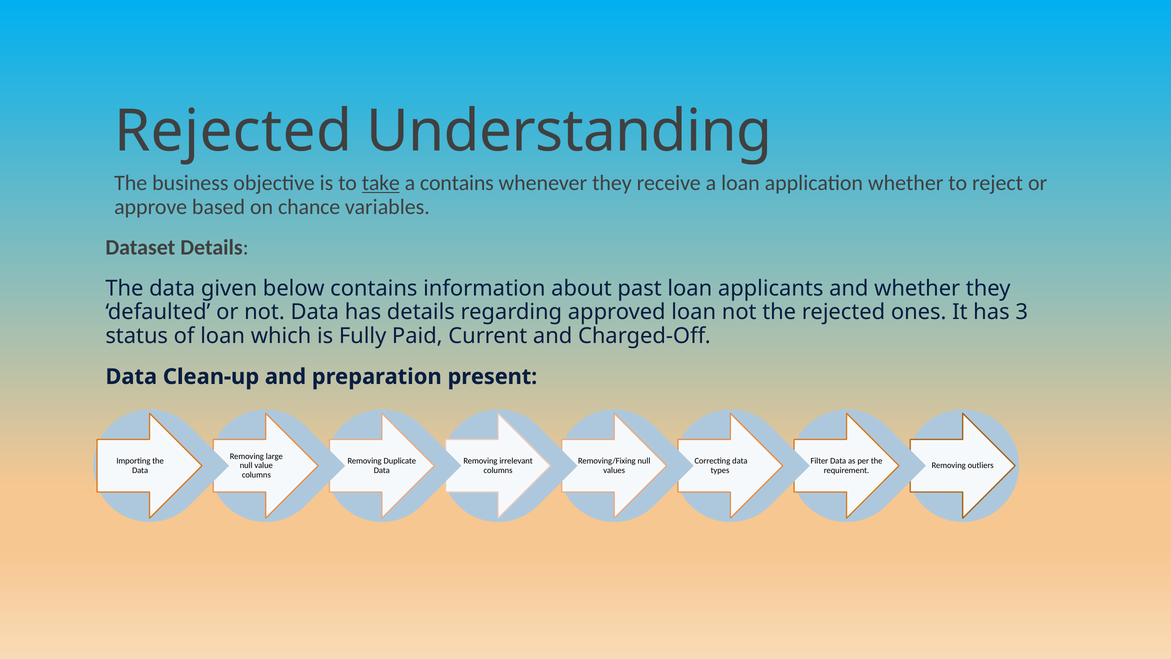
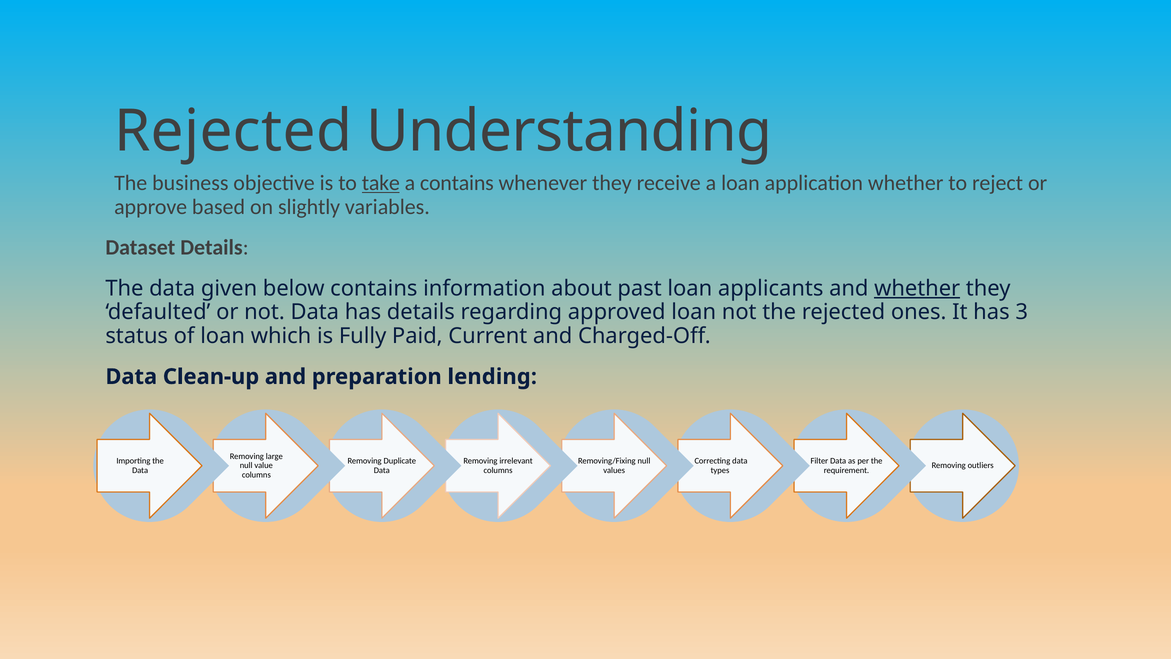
chance: chance -> slightly (309, 207)
whether underline: none -> present (917, 288)
present: present -> lending (492, 377)
